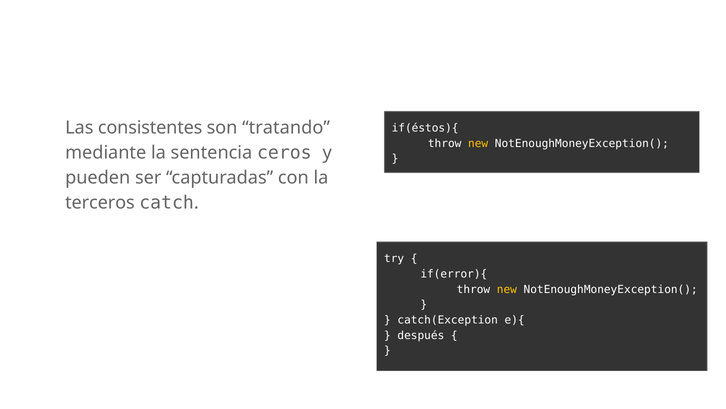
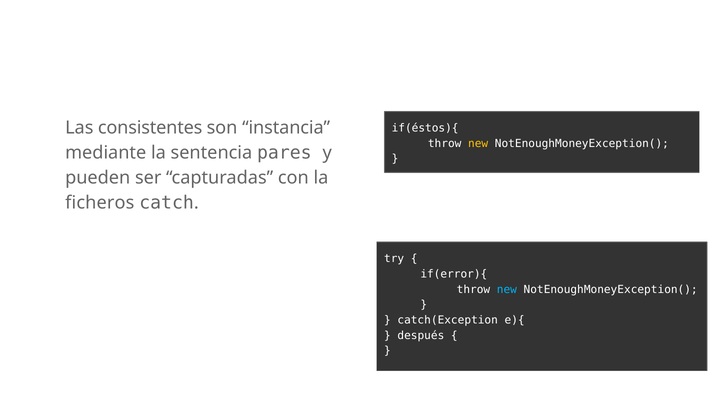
tratando: tratando -> instancia (286, 127)
ceros: ceros -> pares (284, 152)
terceros: terceros -> ficheros (100, 202)
new colour: yellow -> light blue (507, 289)
